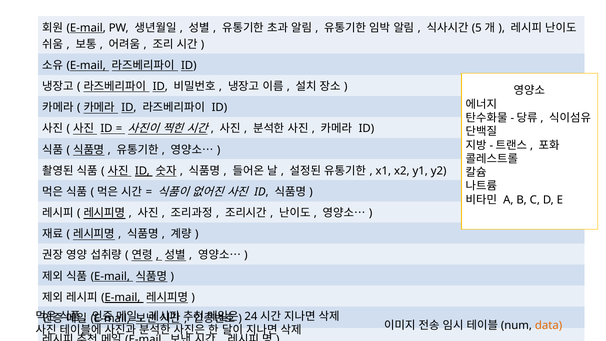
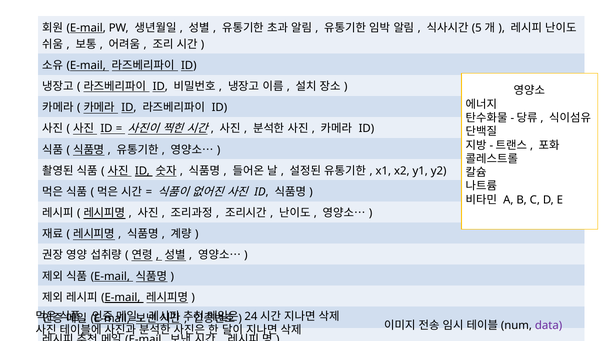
data colour: orange -> purple (549, 325)
